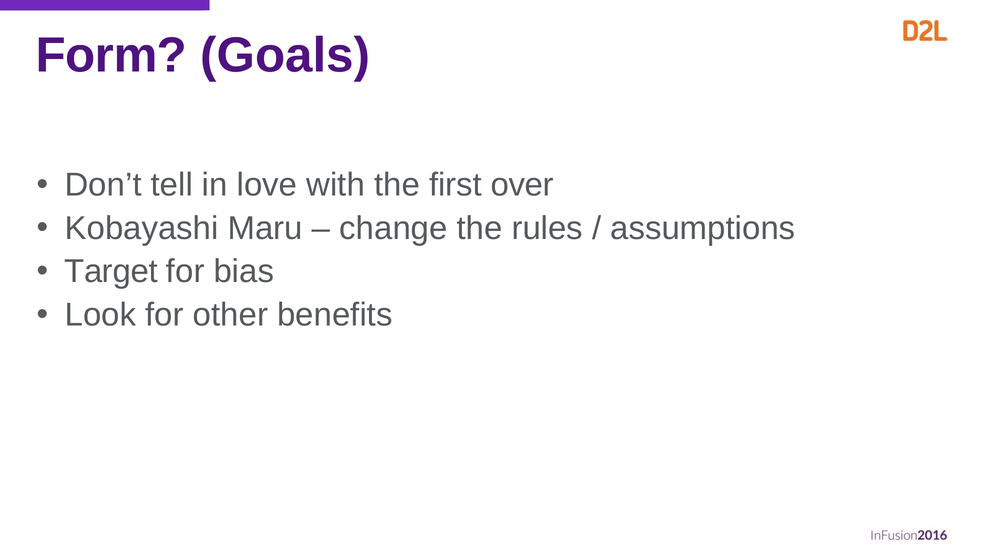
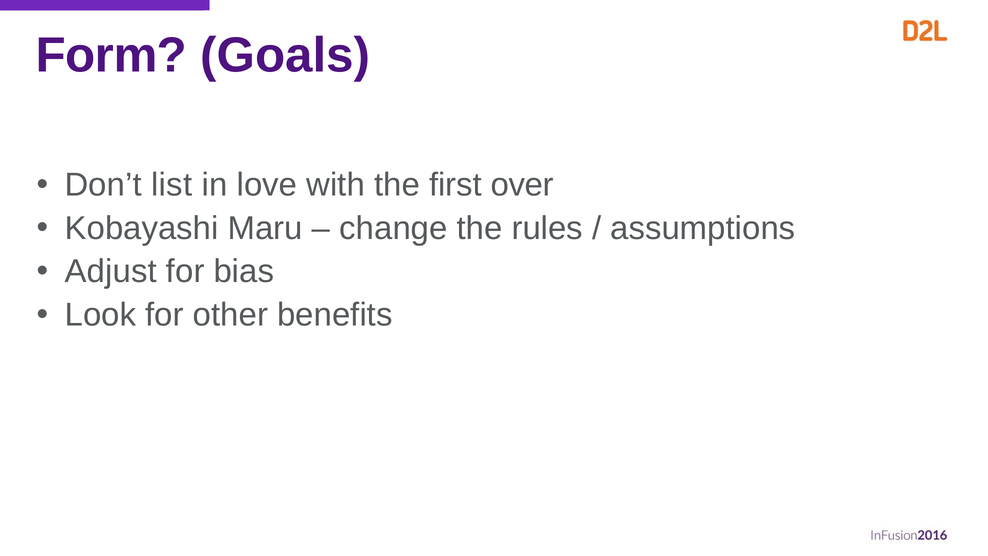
tell: tell -> list (172, 185)
Target: Target -> Adjust (111, 271)
